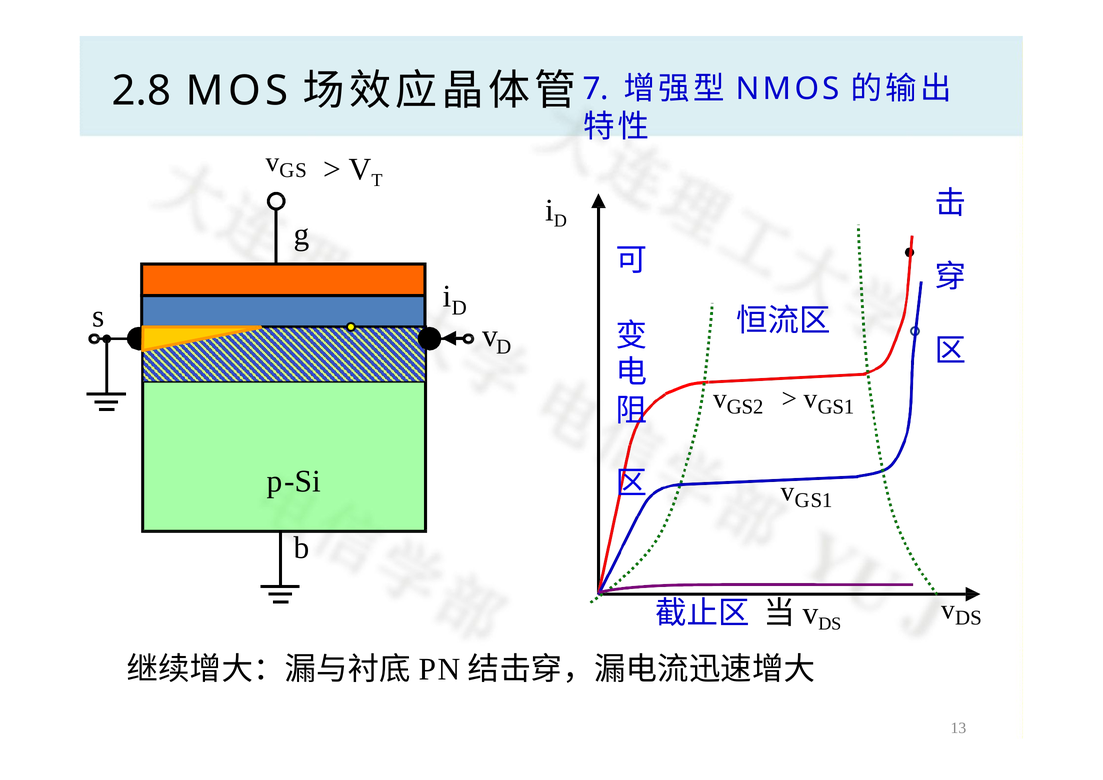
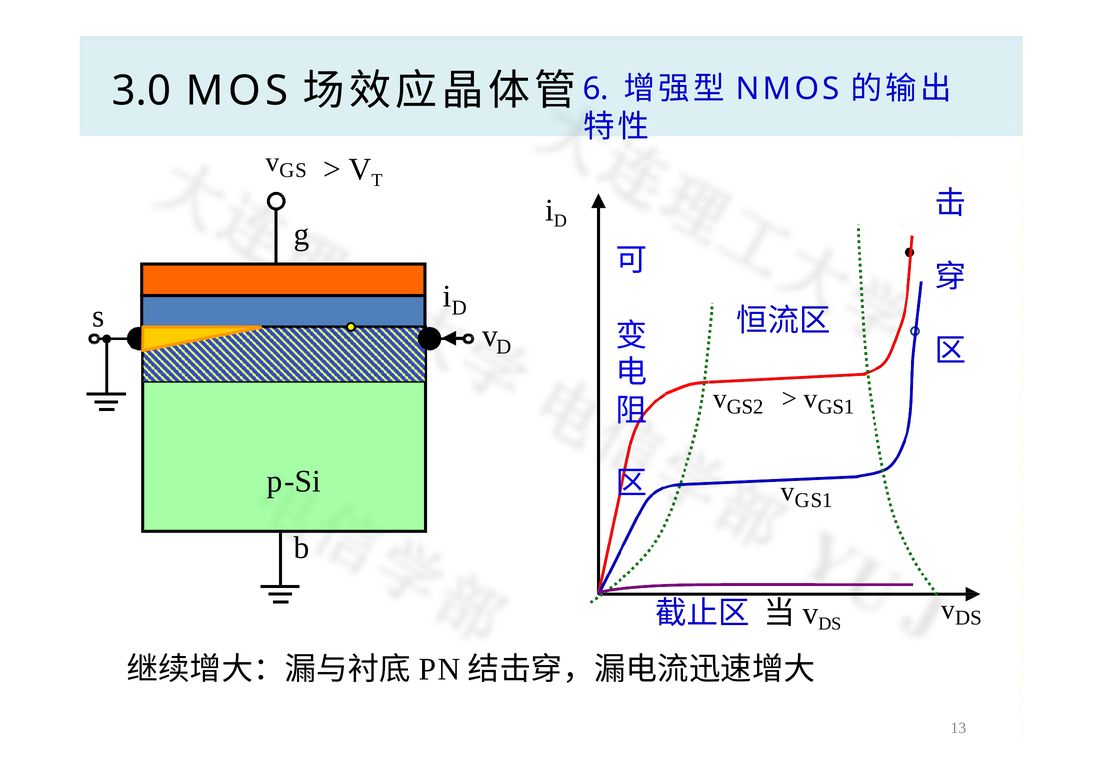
2.8: 2.8 -> 3.0 (141, 91)
7: 7 -> 6 (596, 89)
